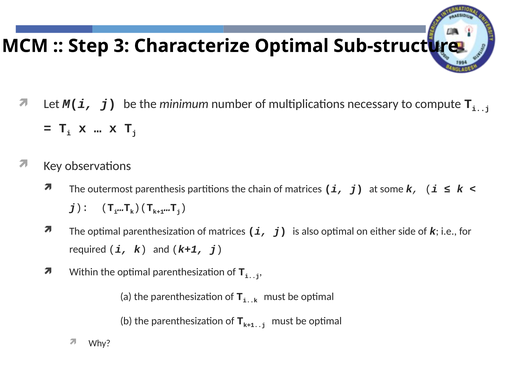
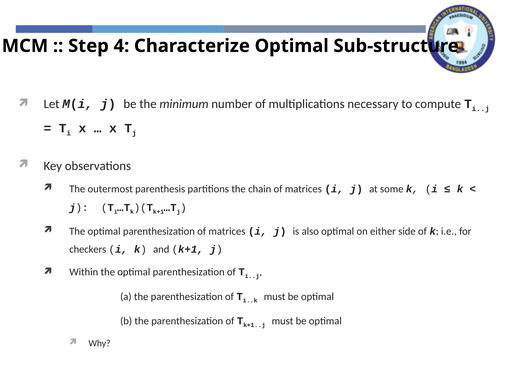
3: 3 -> 4 (121, 46)
required: required -> checkers (88, 249)
